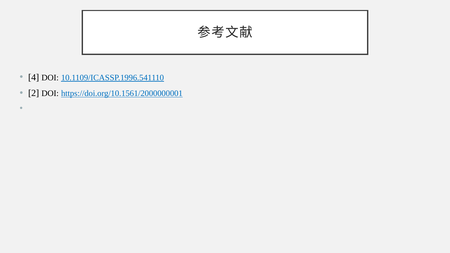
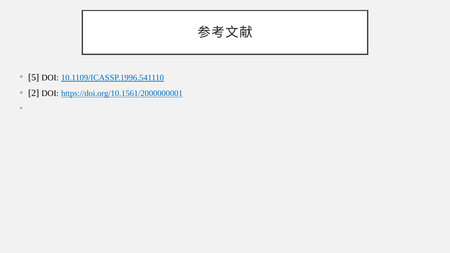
4: 4 -> 5 (34, 77)
